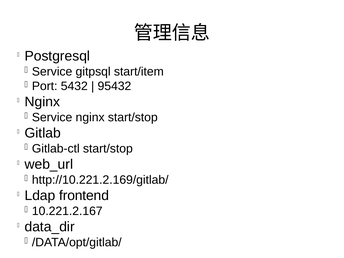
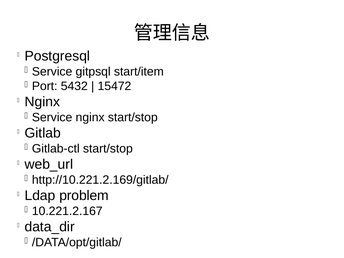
95432: 95432 -> 15472 (114, 86)
frontend: frontend -> problem (84, 196)
